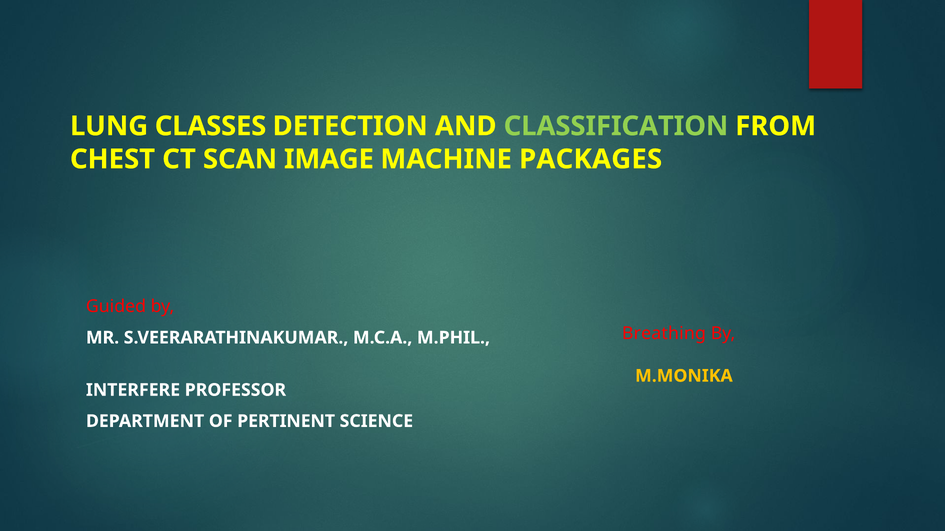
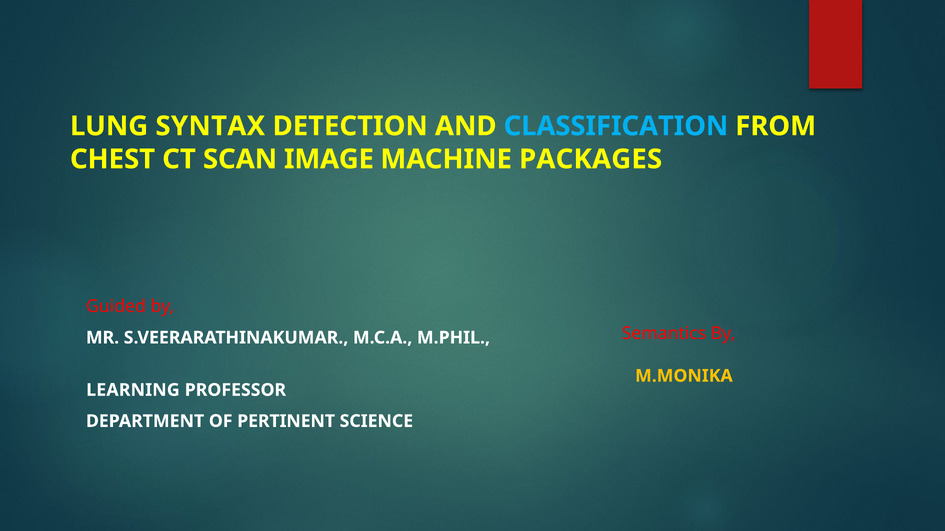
CLASSES: CLASSES -> SYNTAX (210, 126)
CLASSIFICATION colour: light green -> light blue (616, 126)
Breathing: Breathing -> Semantics (664, 334)
INTERFERE: INTERFERE -> LEARNING (133, 390)
